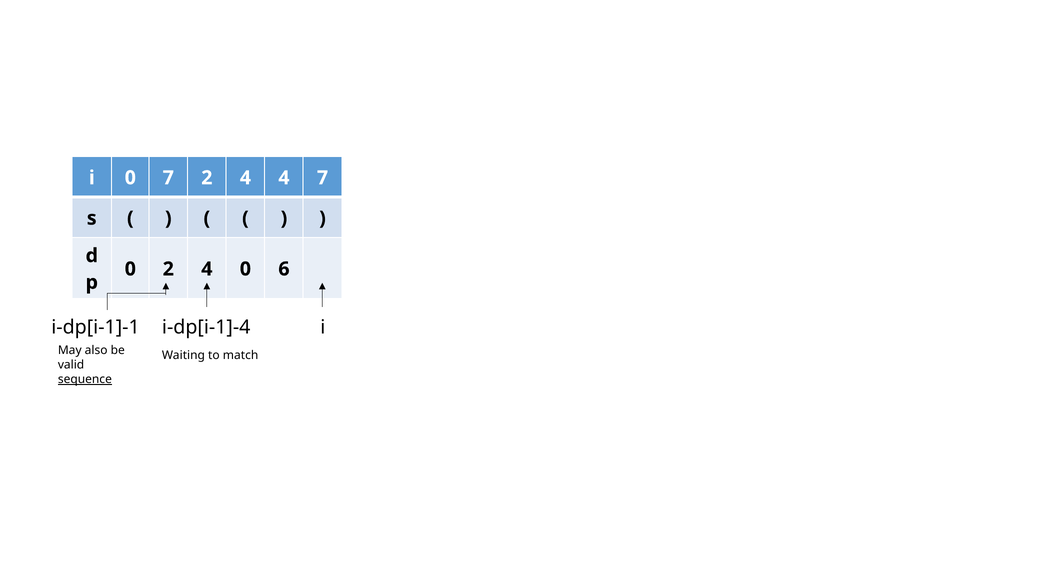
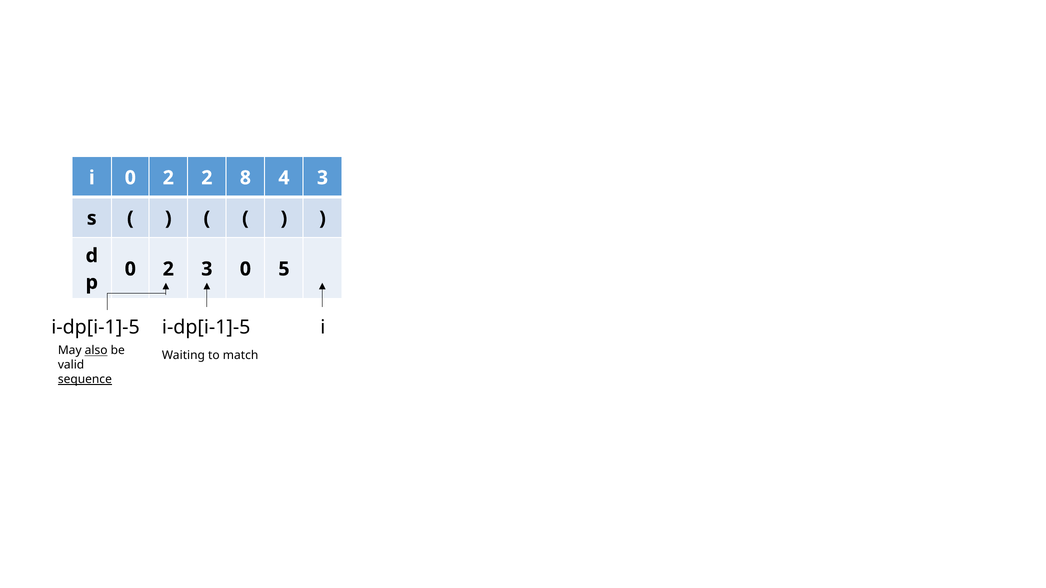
i 0 7: 7 -> 2 (168, 178)
4: 4 -> 8 (245, 178)
4 7: 7 -> 3 (322, 178)
0 2 4: 4 -> 3 (207, 269)
6: 6 -> 5 (284, 269)
i-dp[i-1]-1: i-dp[i-1]-1 -> i-dp[i-1]-5 (96, 327)
i-dp[i-1]-4: i-dp[i-1]-4 -> i-dp[i-1]-5 (206, 327)
also underline: none -> present (96, 351)
